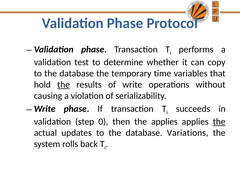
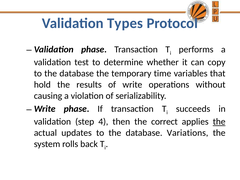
Phase: Phase -> Types (125, 23)
the underline: present -> none (64, 85)
0: 0 -> 4 (103, 122)
the applies: applies -> correct (164, 122)
